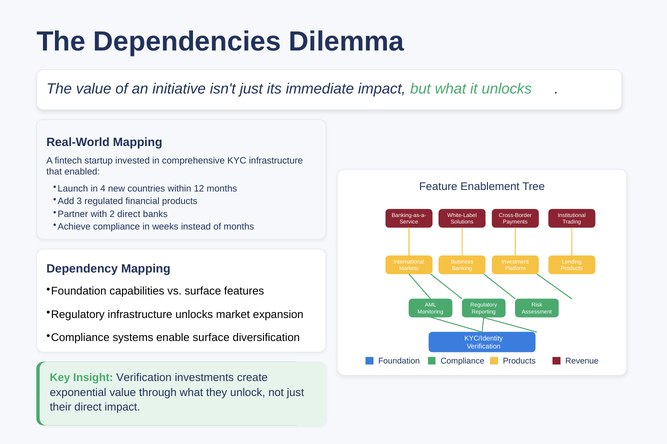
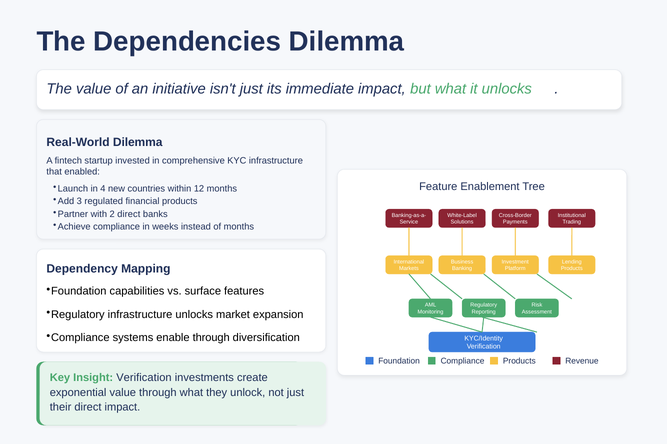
Real-World Mapping: Mapping -> Dilemma (138, 143)
enable surface: surface -> through (211, 338)
